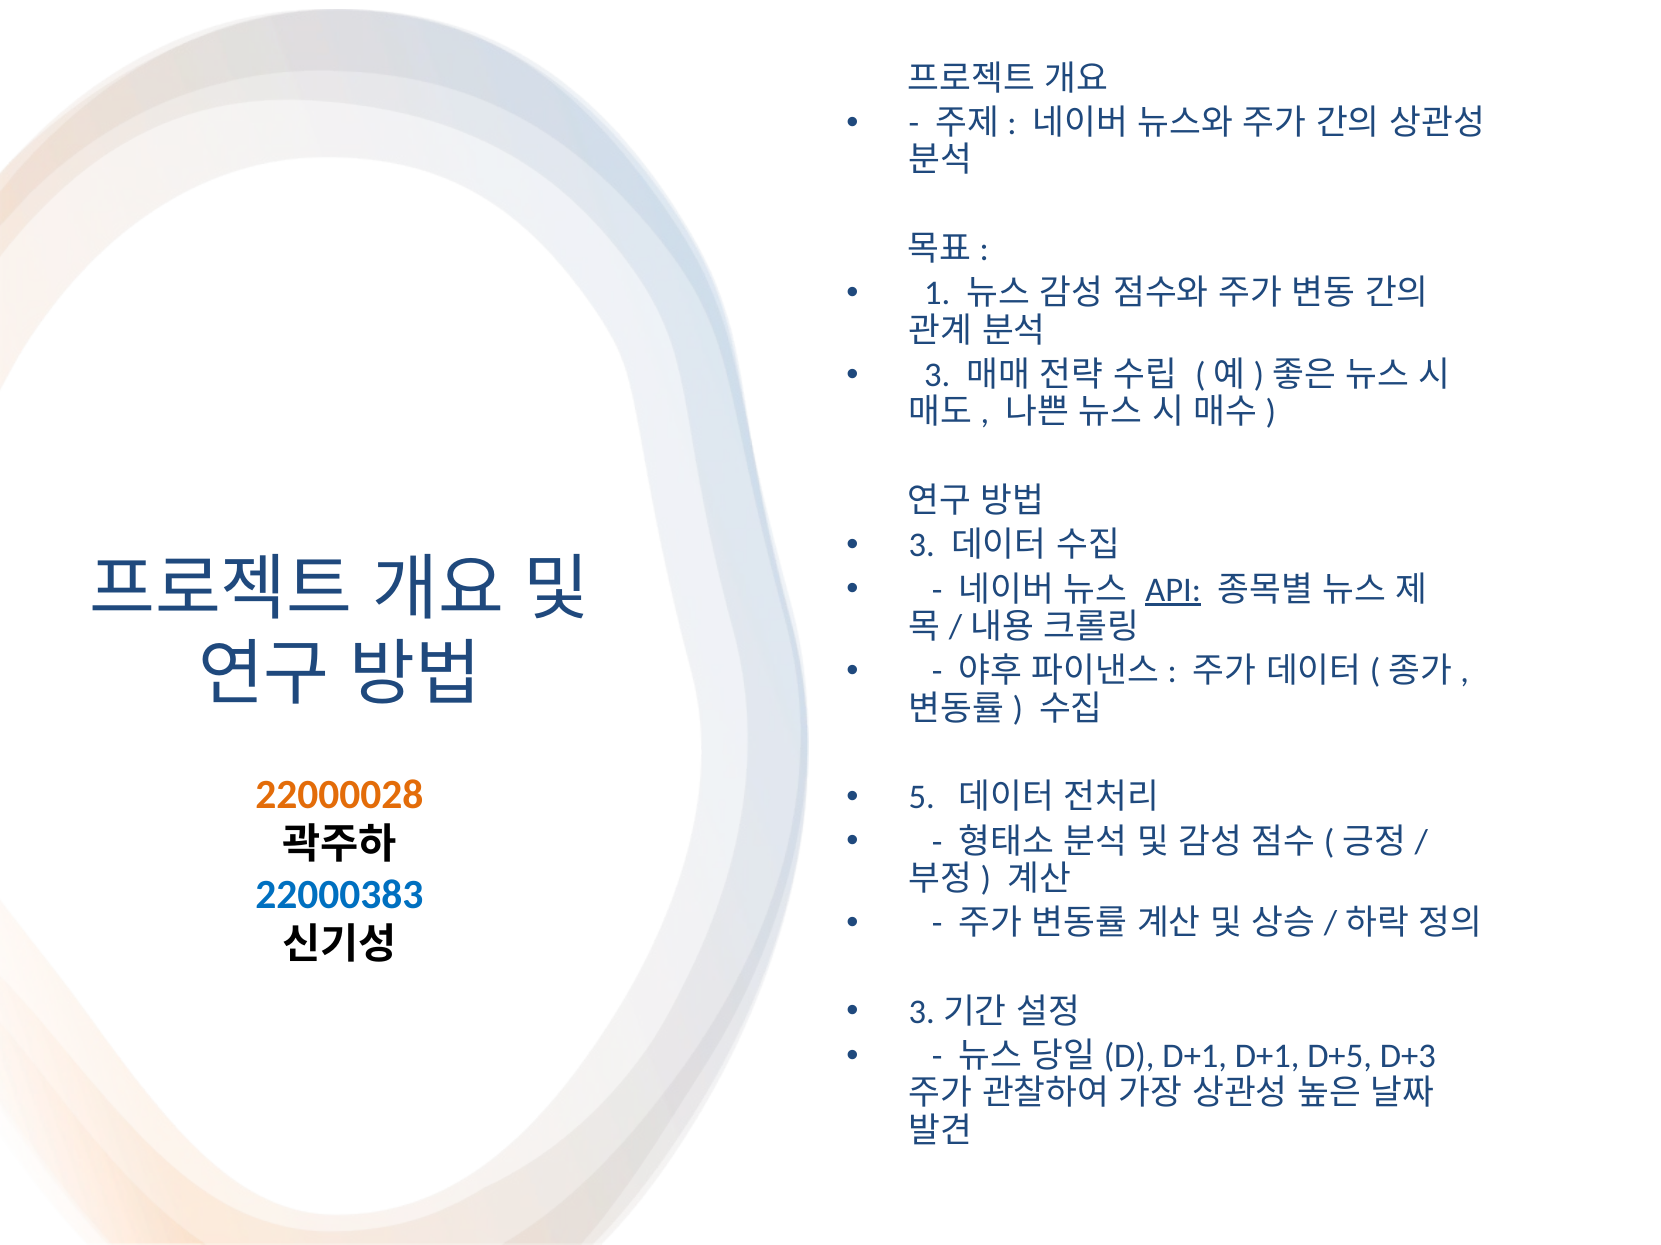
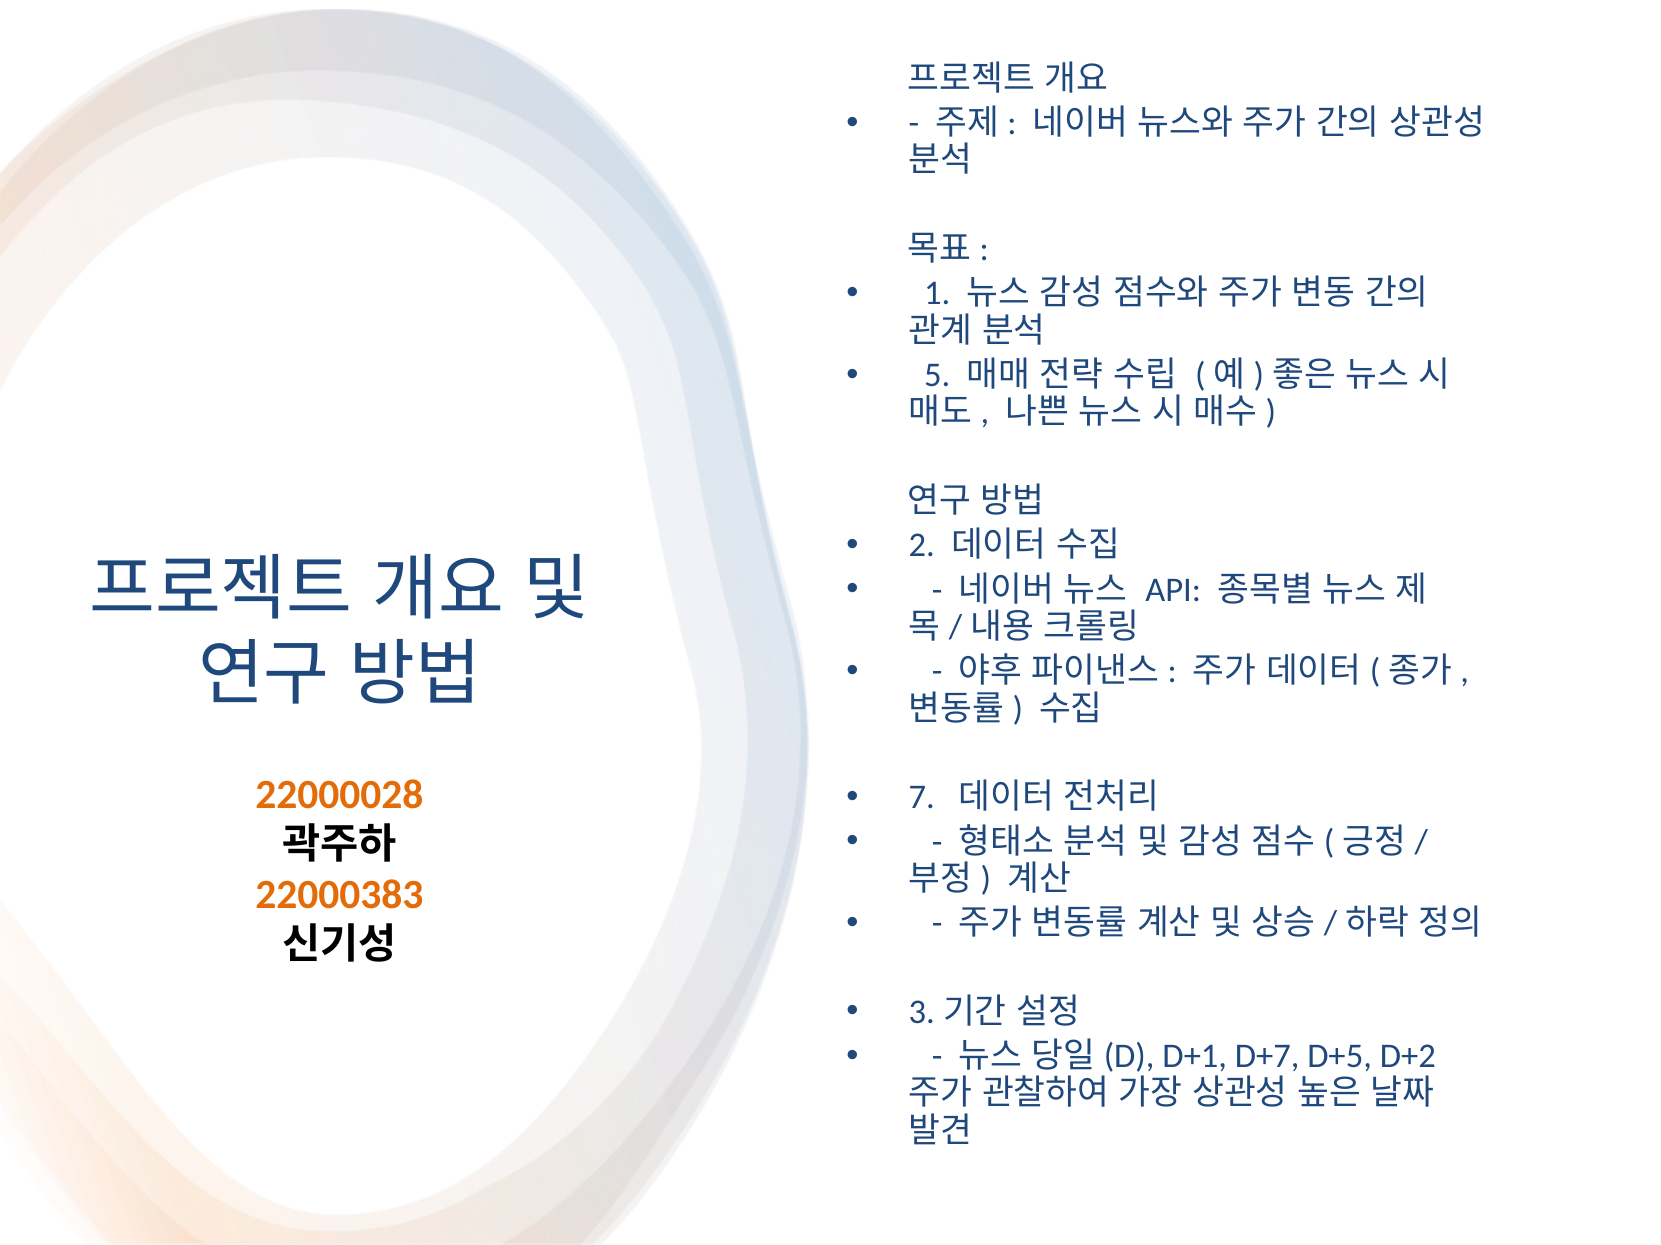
3: 3 -> 5 (937, 375)
3: 3 -> 2 (922, 546)
API underline: present -> none (1173, 590)
5: 5 -> 7 (922, 798)
22000383 colour: blue -> orange (339, 895)
D+1 D+1: D+1 -> D+7 (1267, 1057)
D+3: D+3 -> D+2 (1408, 1057)
